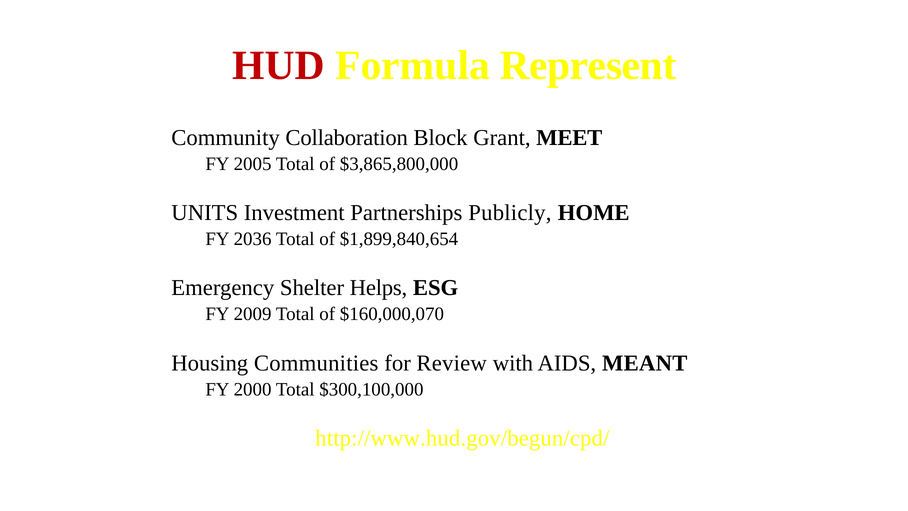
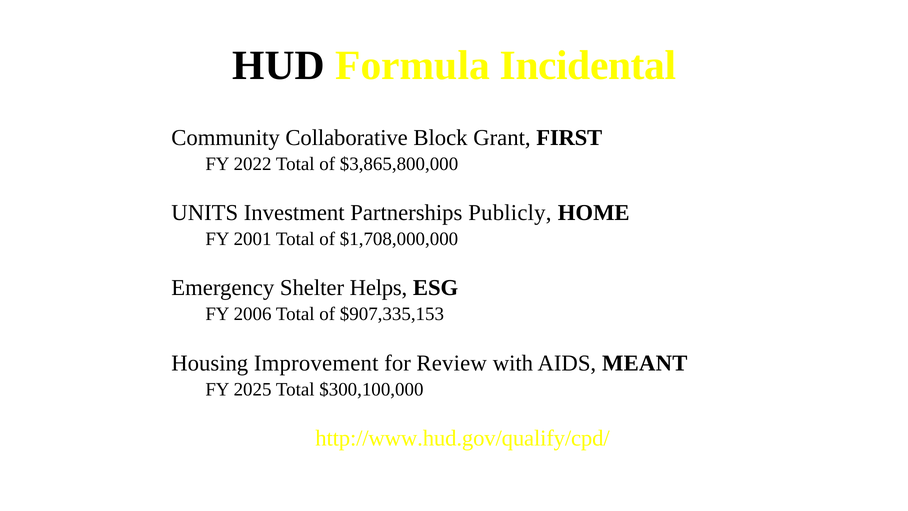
HUD colour: red -> black (279, 65)
Represent: Represent -> Incidental (588, 65)
Collaboration: Collaboration -> Collaborative (347, 138)
MEET: MEET -> FIRST (569, 138)
2005: 2005 -> 2022 (253, 164)
2036: 2036 -> 2001 (253, 239)
$1,899,840,654: $1,899,840,654 -> $1,708,000,000 (399, 239)
2009: 2009 -> 2006 (253, 314)
$160,000,070: $160,000,070 -> $907,335,153 (392, 314)
Communities: Communities -> Improvement (316, 363)
2000: 2000 -> 2025 (253, 389)
http://www.hud.gov/begun/cpd/: http://www.hud.gov/begun/cpd/ -> http://www.hud.gov/qualify/cpd/ (463, 438)
